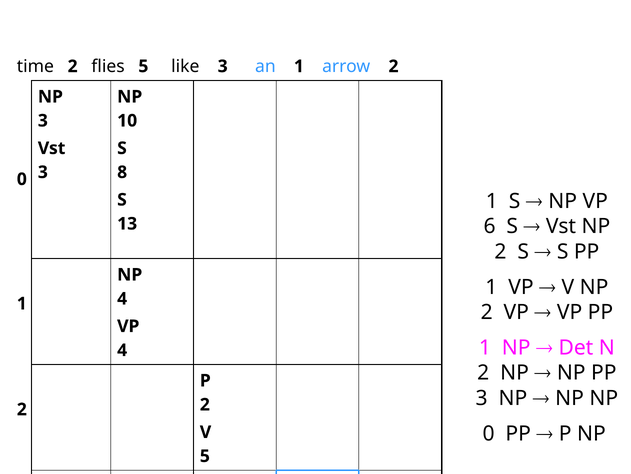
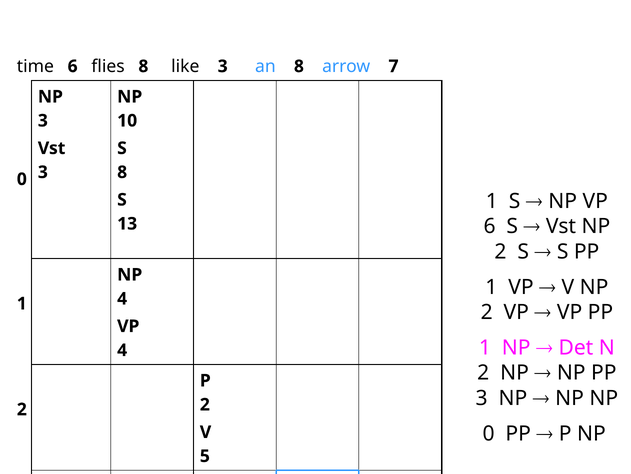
time 2: 2 -> 6 (73, 66)
flies 5: 5 -> 8 (143, 66)
an 1: 1 -> 8 (299, 66)
arrow 2: 2 -> 7 (393, 66)
